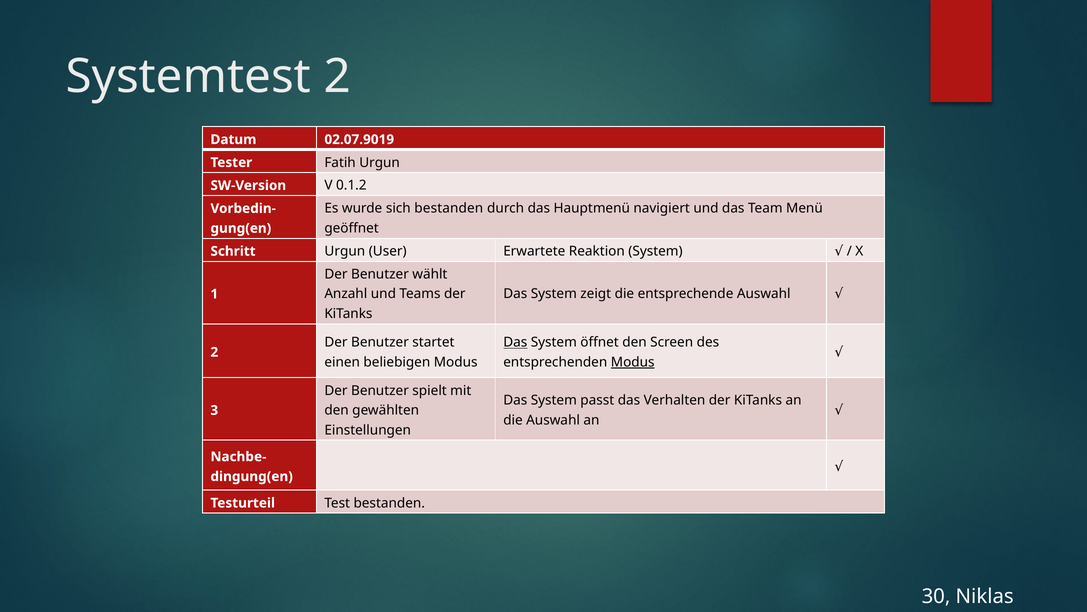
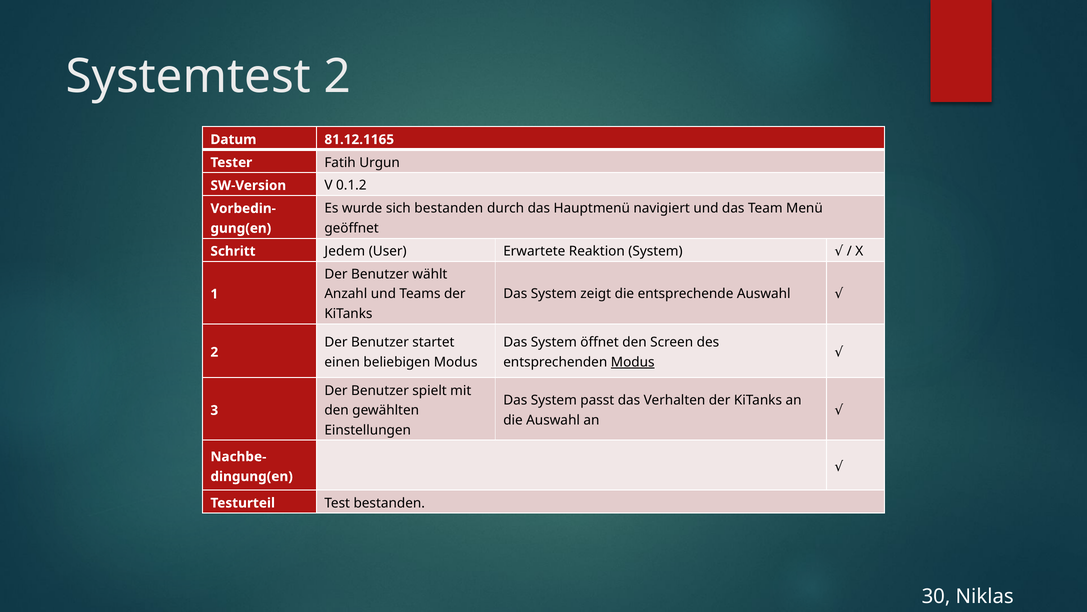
02.07.9019: 02.07.9019 -> 81.12.1165 (359, 139)
Schritt Urgun: Urgun -> Jedem (345, 251)
Das underline: present -> none (515, 342)
